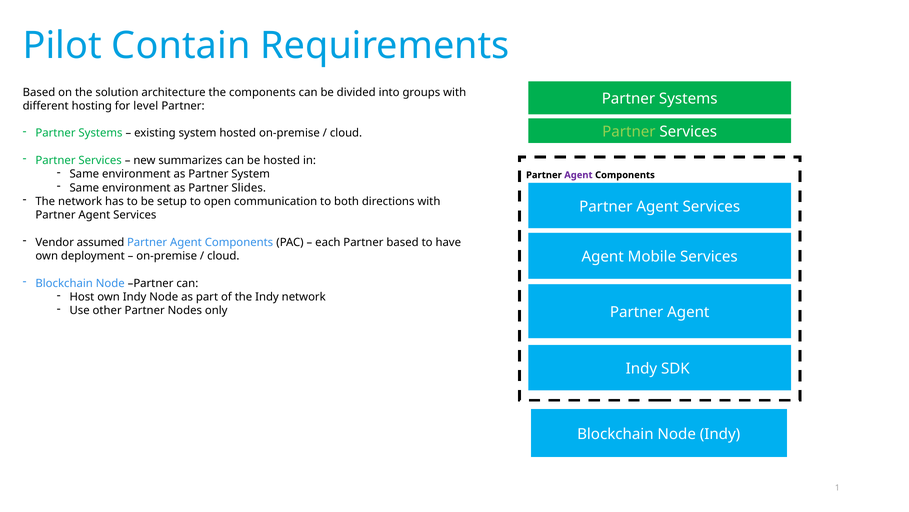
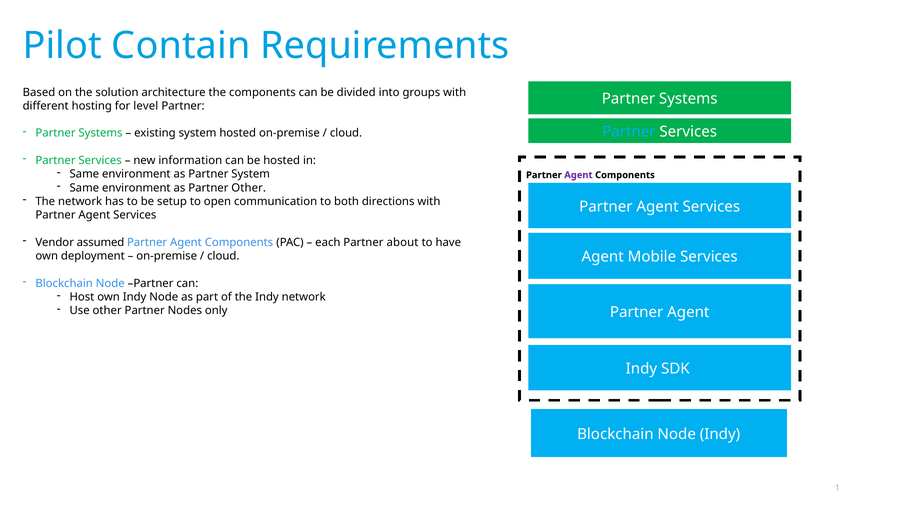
Partner colour: light green -> light blue (629, 131)
summarizes: summarizes -> information (190, 160)
Partner Slides: Slides -> Other (249, 188)
Partner based: based -> about (403, 242)
